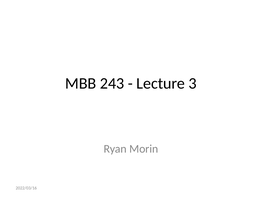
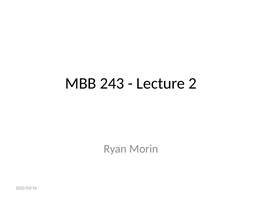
3: 3 -> 2 (193, 83)
